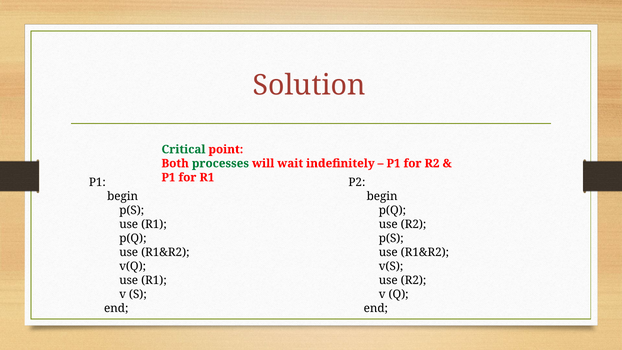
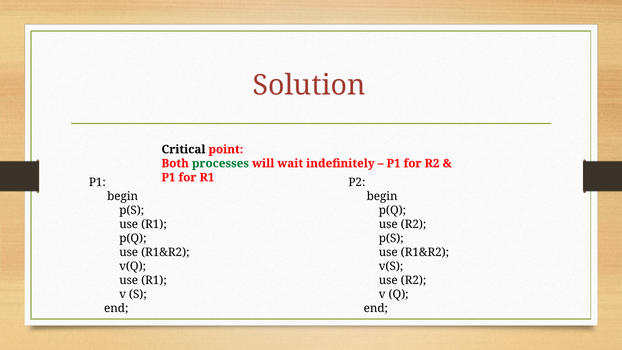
Critical colour: green -> black (183, 149)
